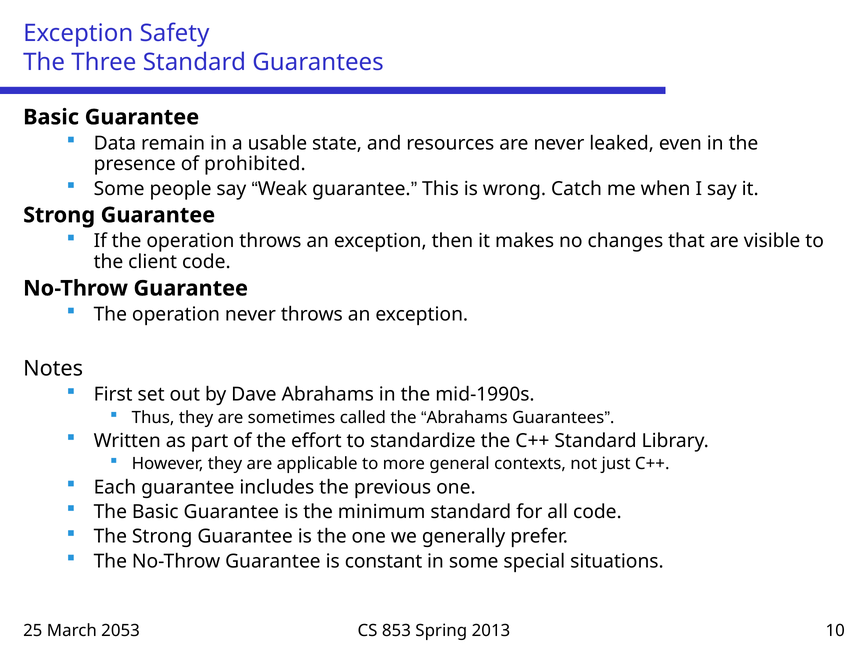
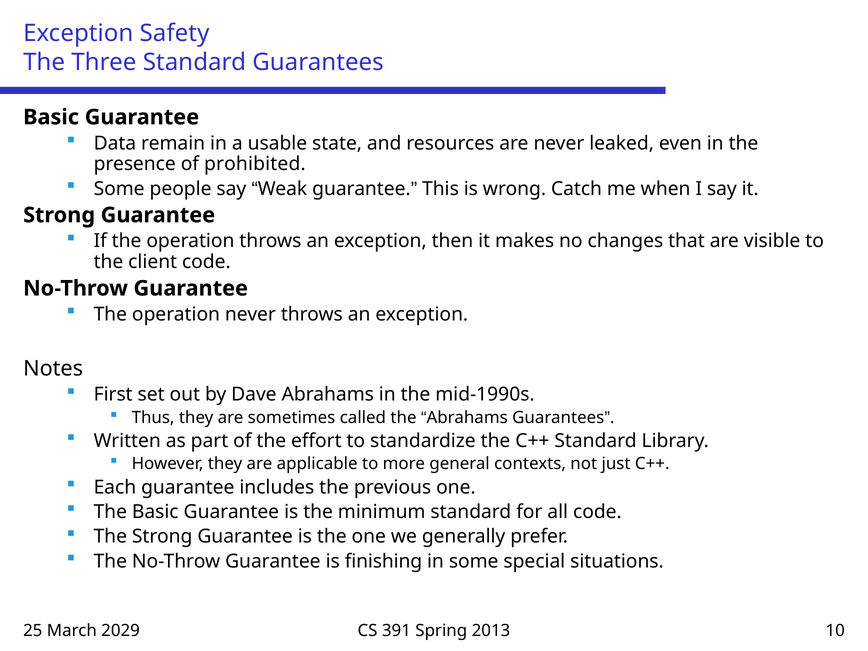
constant: constant -> finishing (383, 561)
2053: 2053 -> 2029 (121, 630)
853: 853 -> 391 (396, 630)
